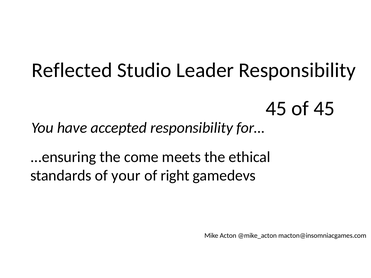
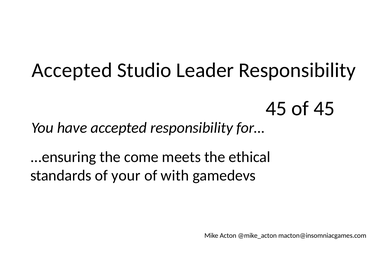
Reflected: Reflected -> Accepted (72, 70)
right: right -> with (175, 176)
